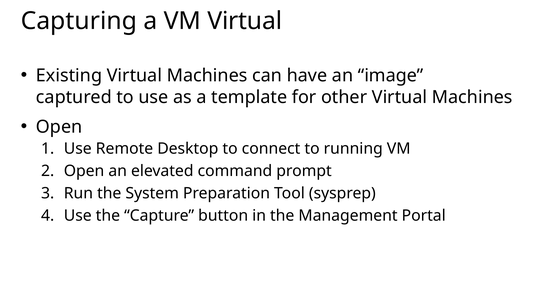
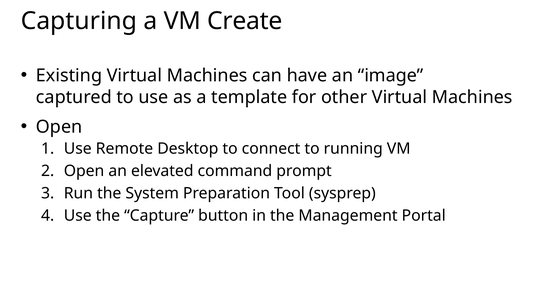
VM Virtual: Virtual -> Create (245, 21)
